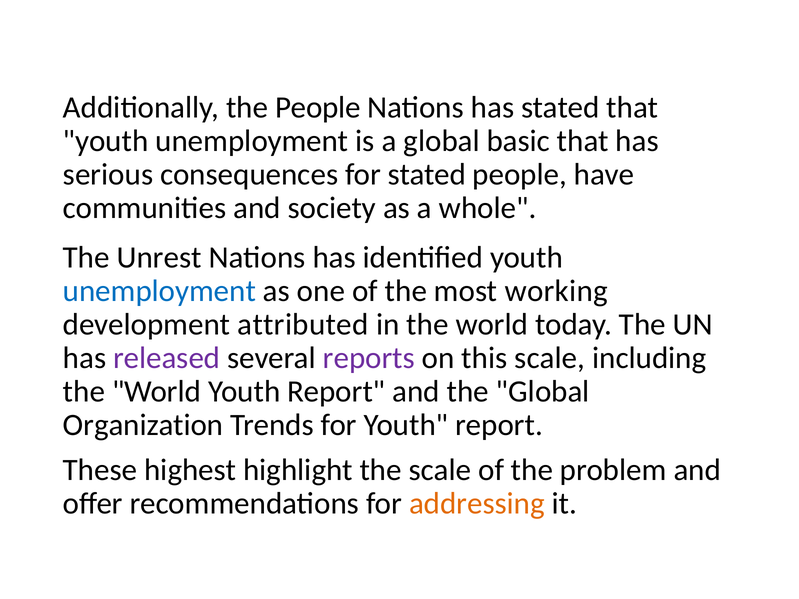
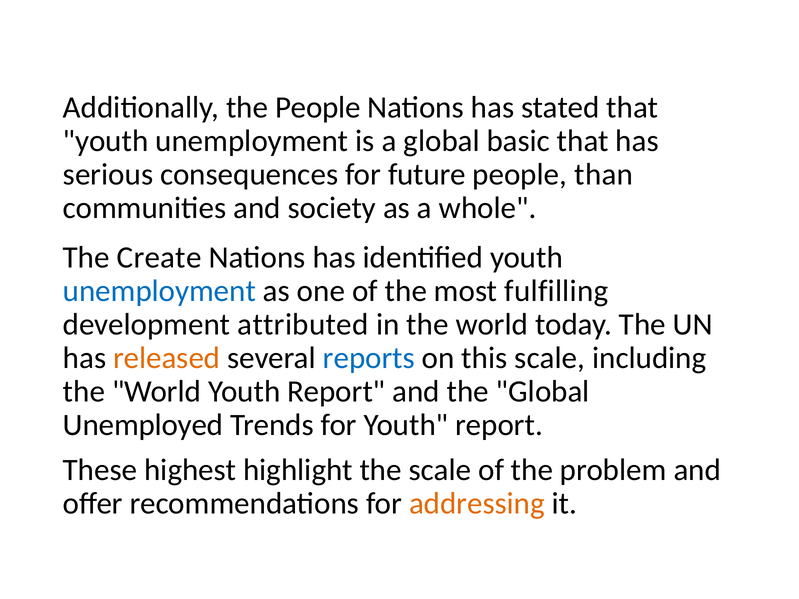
for stated: stated -> future (427, 175)
have: have -> than (604, 175)
Unrest: Unrest -> Create (159, 258)
working: working -> fulfilling (556, 291)
released colour: purple -> orange (167, 358)
reports colour: purple -> blue (369, 358)
Organization: Organization -> Unemployed (143, 425)
